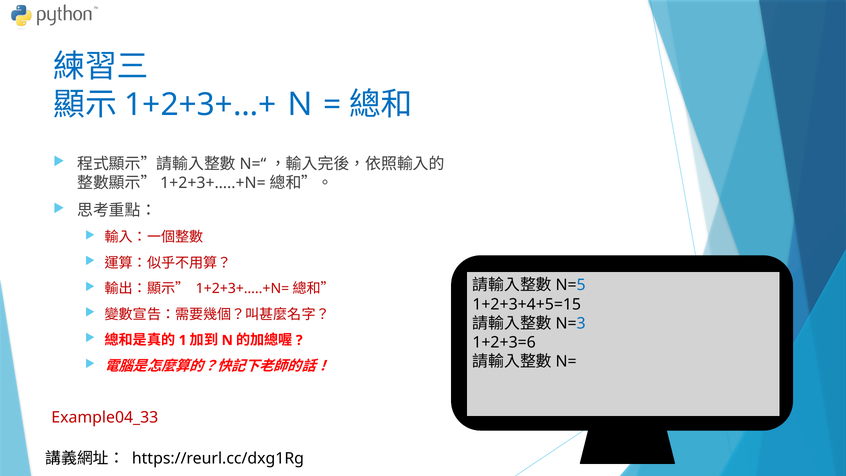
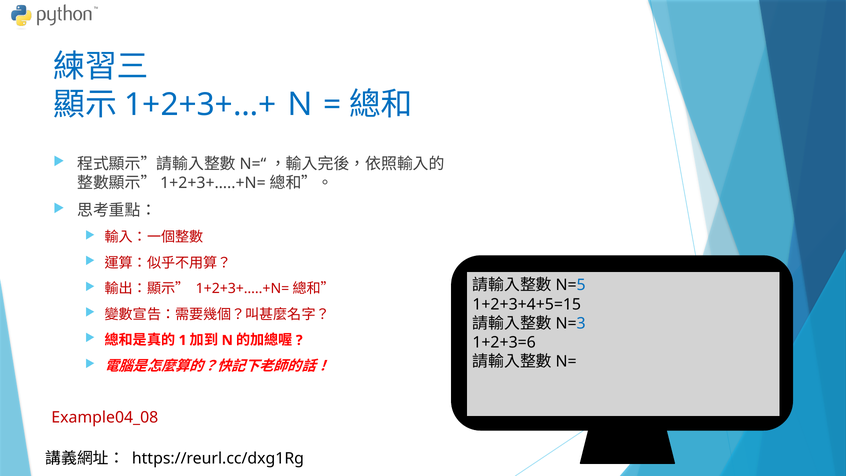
Example04_33: Example04_33 -> Example04_08 (105, 417)
